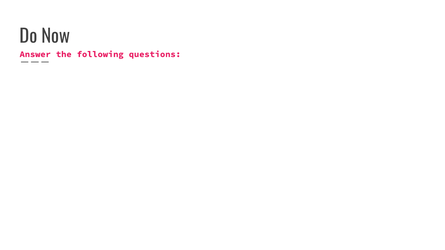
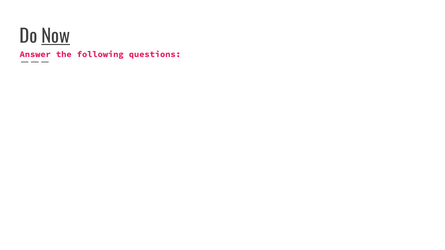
Now underline: none -> present (56, 37)
